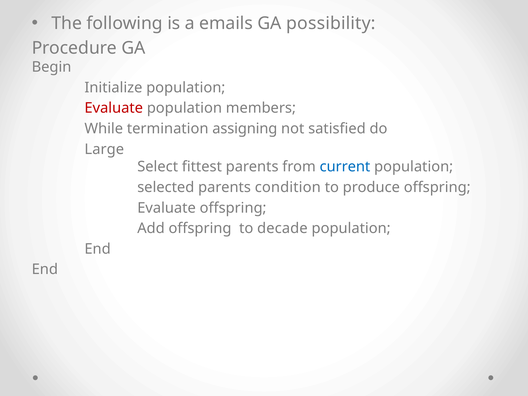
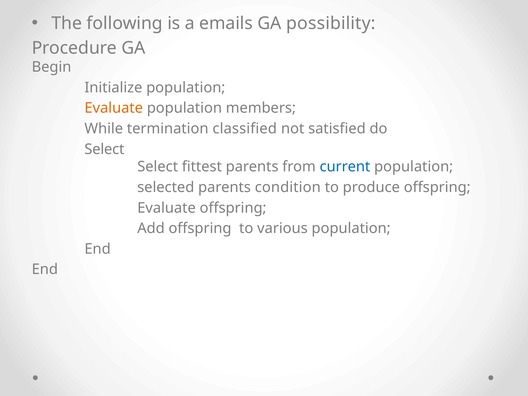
Evaluate colour: red -> orange (114, 108)
assigning: assigning -> classified (245, 129)
Large: Large -> Select (104, 149)
decade: decade -> various (282, 228)
